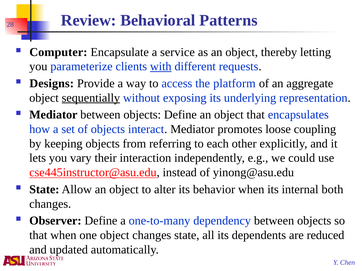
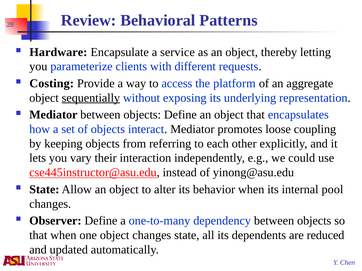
Computer: Computer -> Hardware (58, 52)
with underline: present -> none (161, 67)
Designs: Designs -> Costing (52, 83)
both: both -> pool (332, 190)
